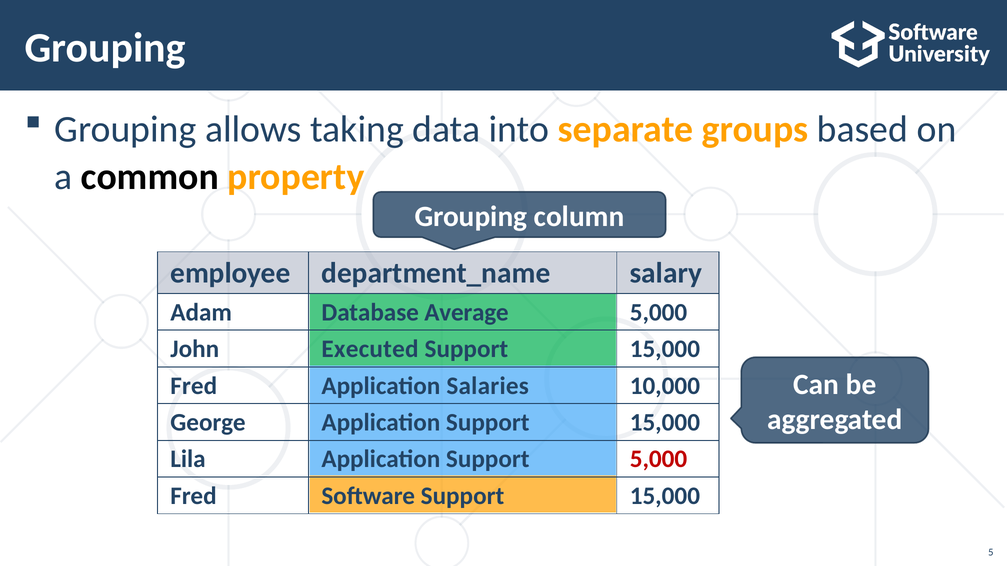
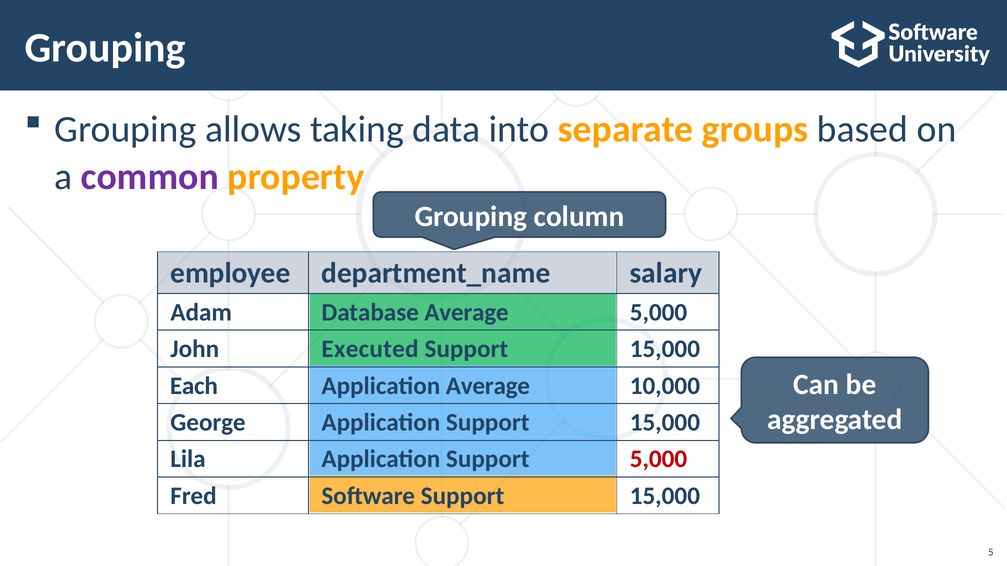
common colour: black -> purple (150, 177)
Fred: Fred -> Each (194, 386)
Application Salaries: Salaries -> Average (488, 386)
